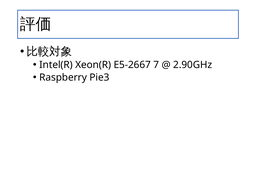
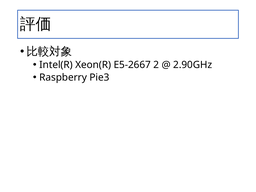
7: 7 -> 2 (156, 65)
